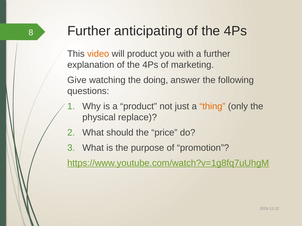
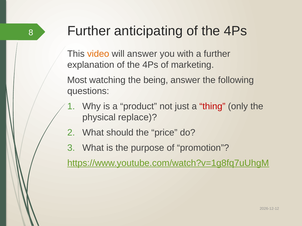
will product: product -> answer (142, 54)
Give: Give -> Most (77, 80)
doing: doing -> being (156, 80)
thing colour: orange -> red (212, 107)
